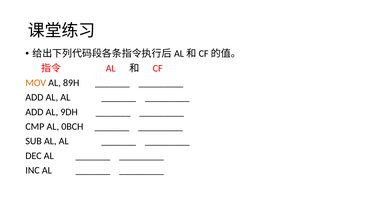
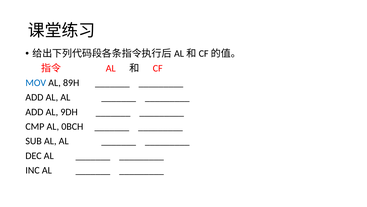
MOV colour: orange -> blue (36, 83)
